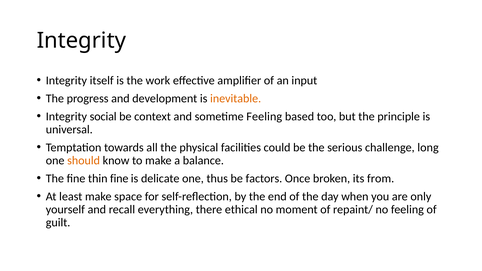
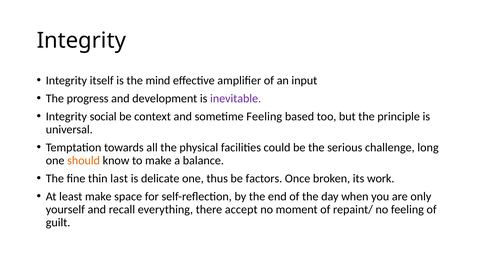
work: work -> mind (158, 80)
inevitable colour: orange -> purple (236, 98)
thin fine: fine -> last (119, 179)
from: from -> work (381, 179)
ethical: ethical -> accept (241, 210)
